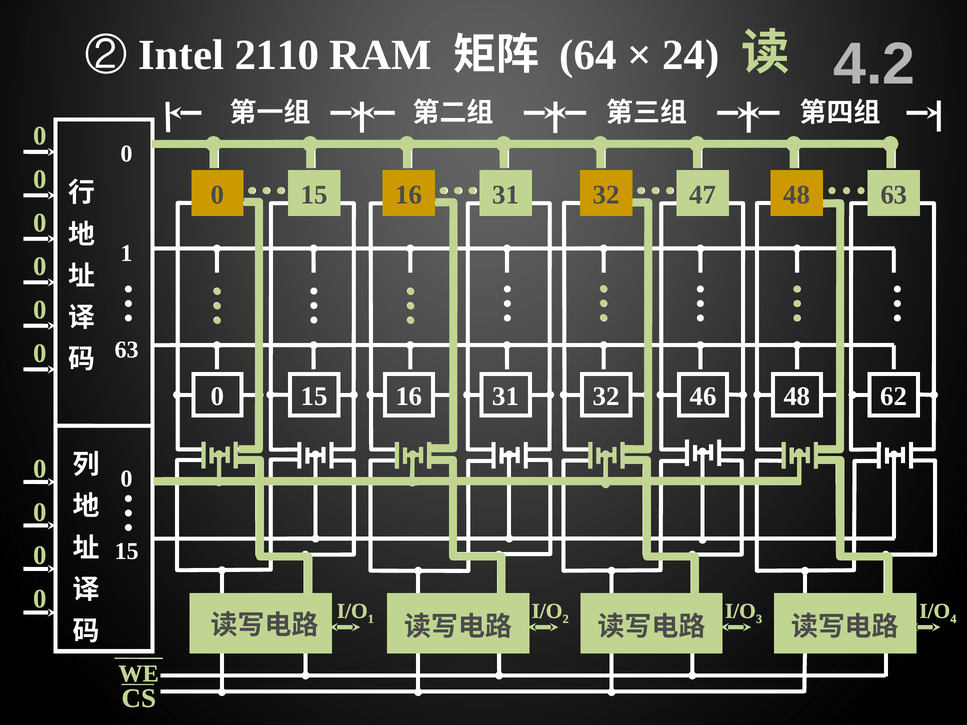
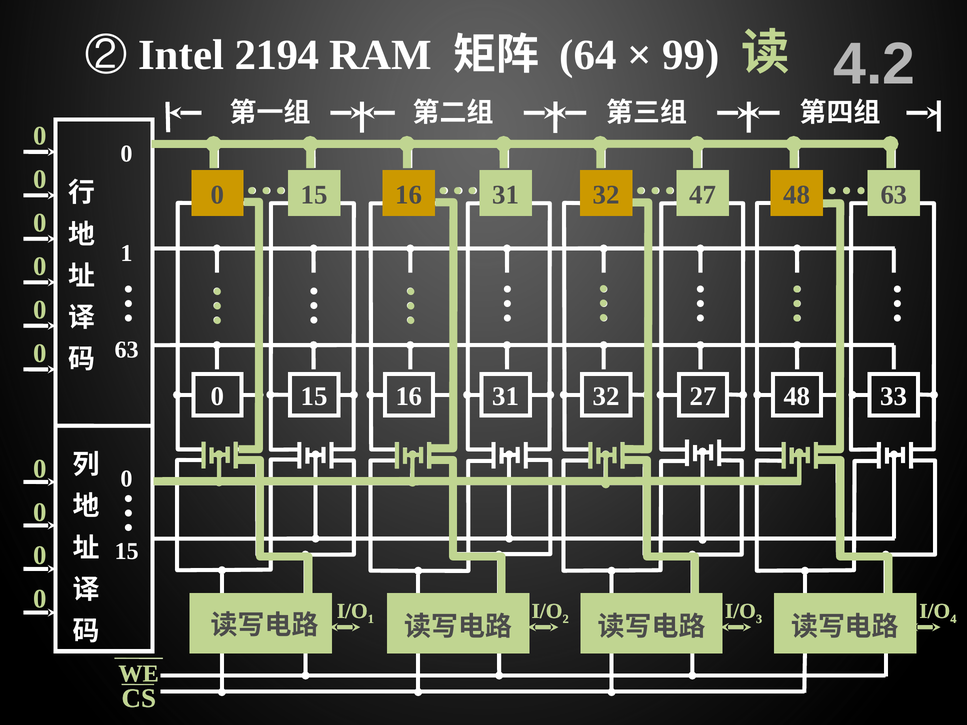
2110: 2110 -> 2194 (277, 55)
24: 24 -> 99 (691, 55)
46: 46 -> 27 (703, 397)
62: 62 -> 33 (894, 397)
